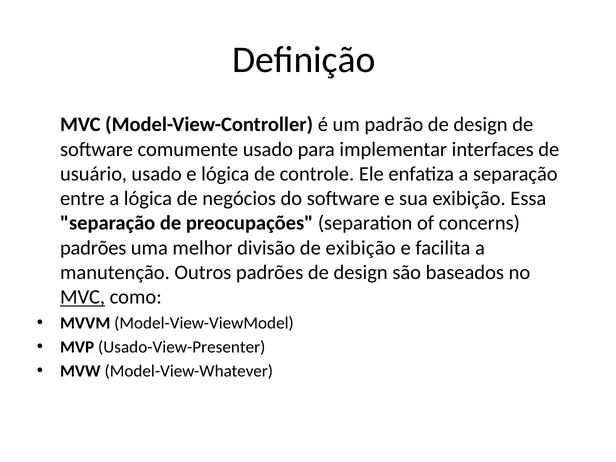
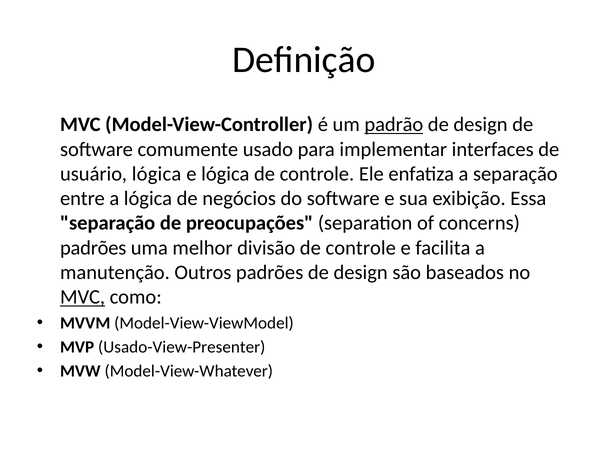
padrão underline: none -> present (394, 125)
usuário usado: usado -> lógica (157, 174)
divisão de exibição: exibição -> controle (361, 248)
